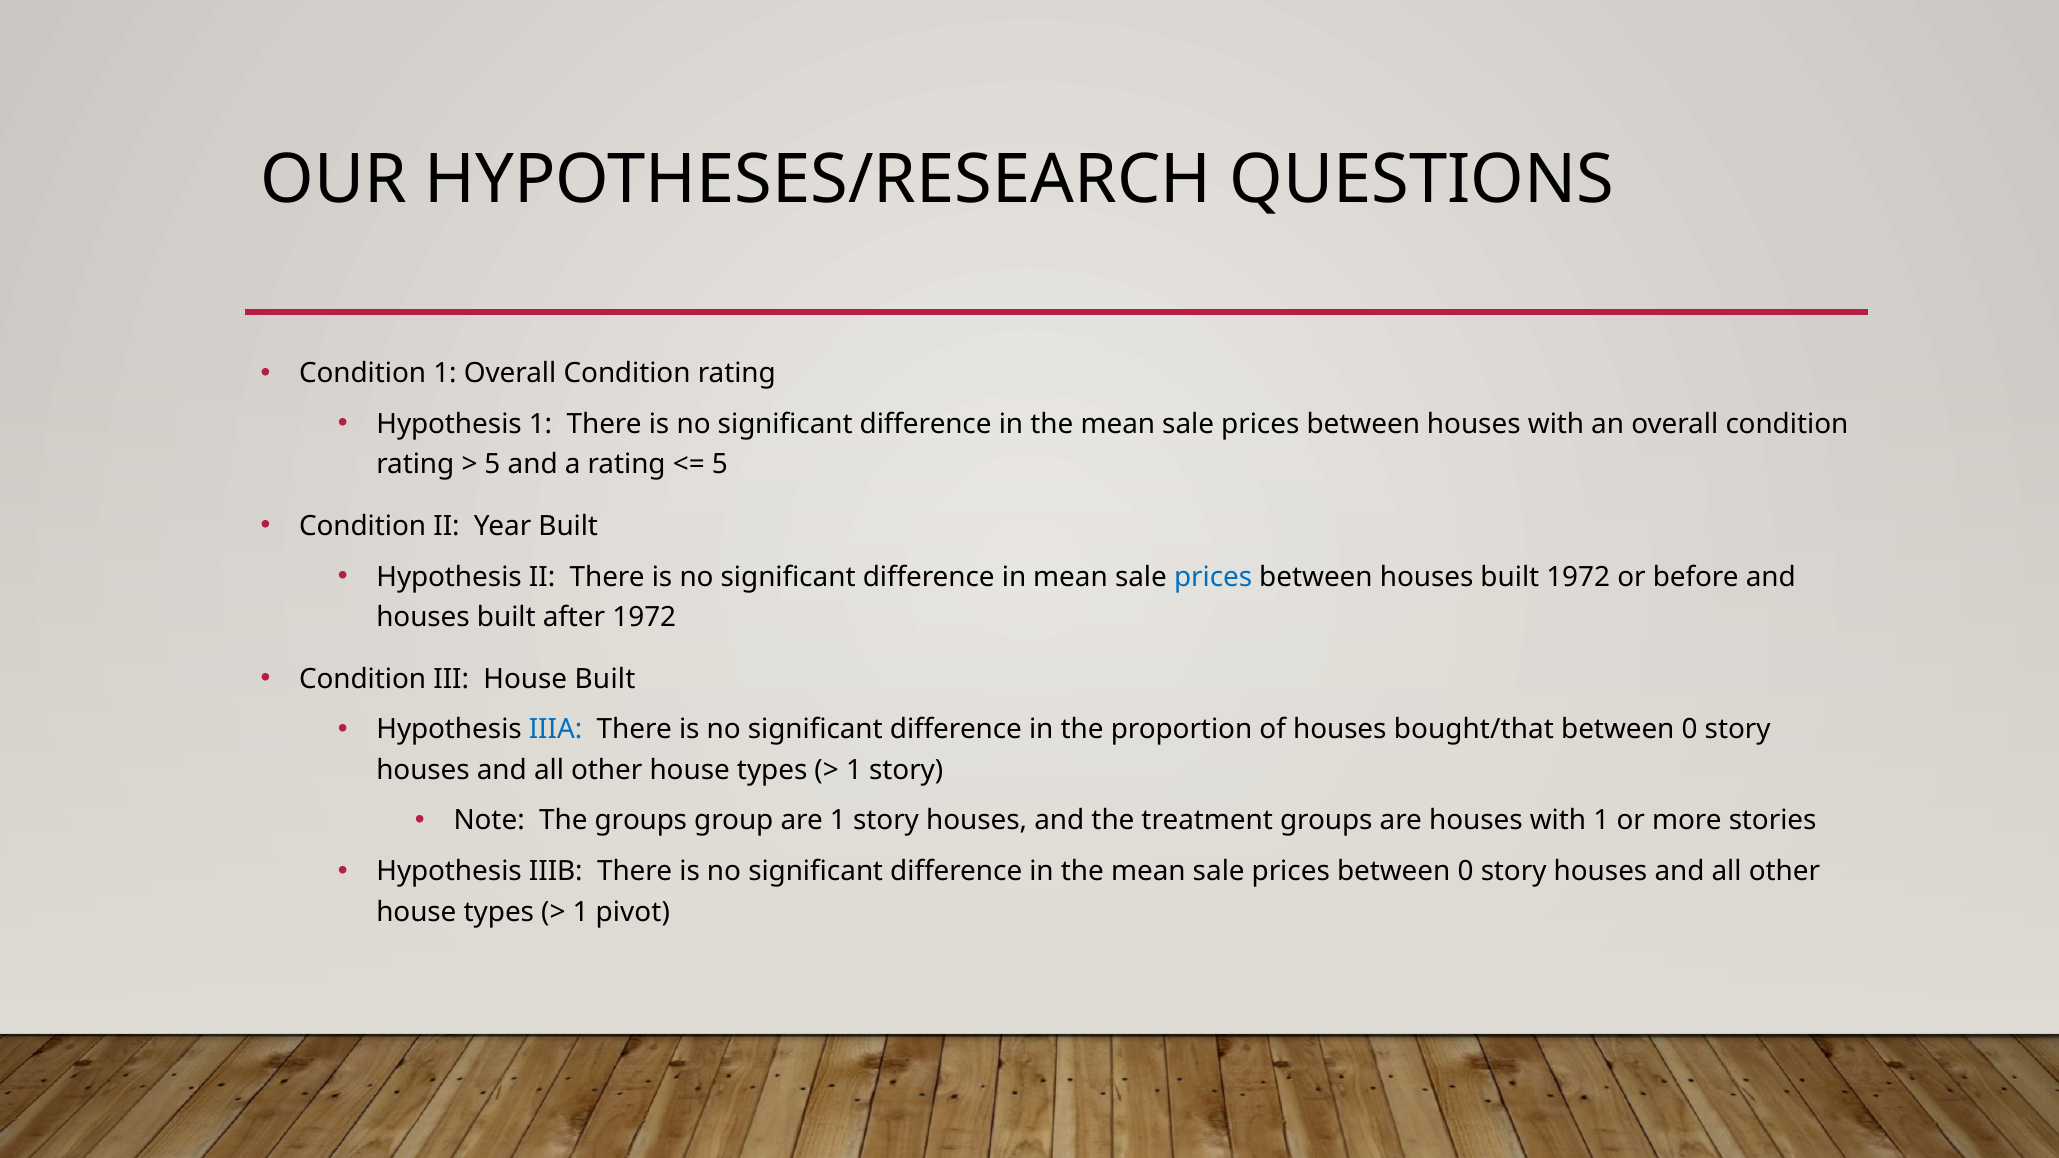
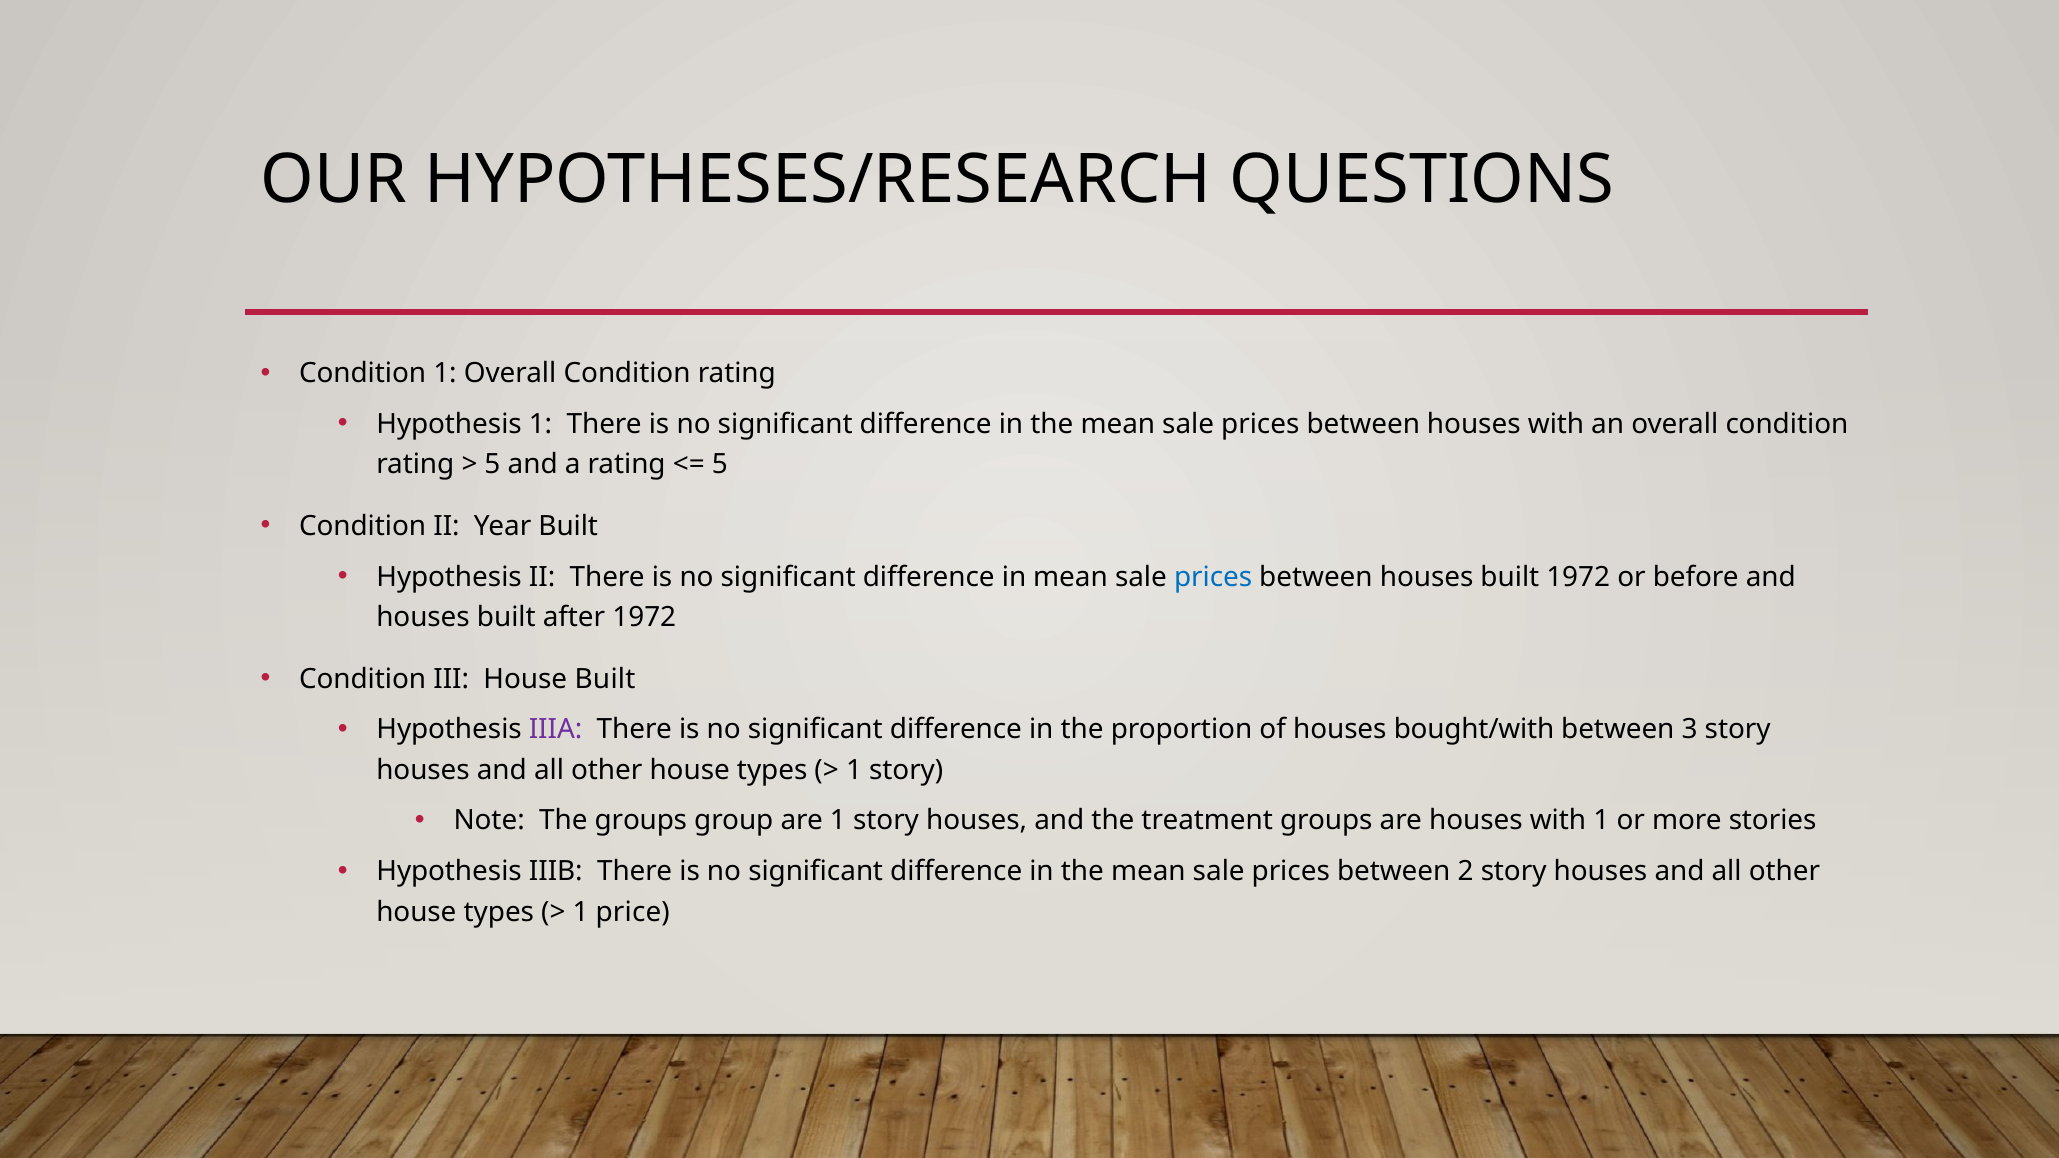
IIIA colour: blue -> purple (556, 730)
bought/that: bought/that -> bought/with (1474, 730)
0: 0 -> 3 (1690, 730)
prices between 0: 0 -> 2 (1466, 872)
pivot: pivot -> price (633, 912)
